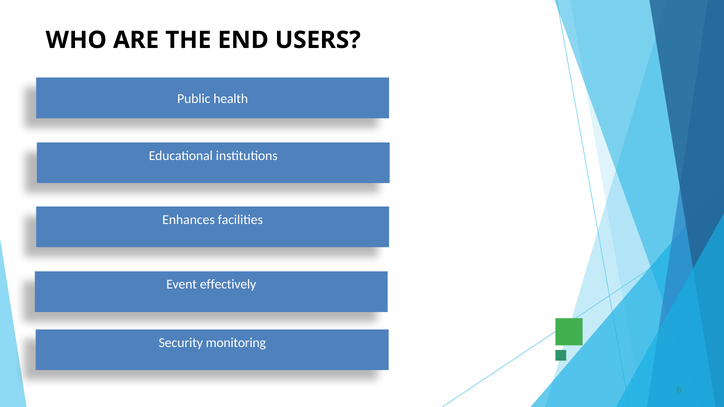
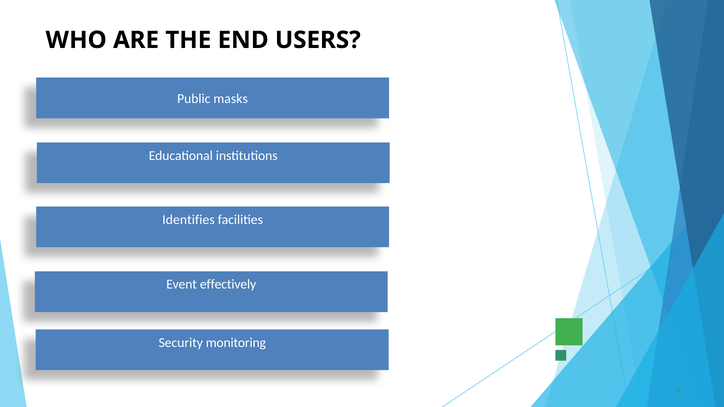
health: health -> masks (231, 99)
Enhances: Enhances -> Identifies (188, 220)
